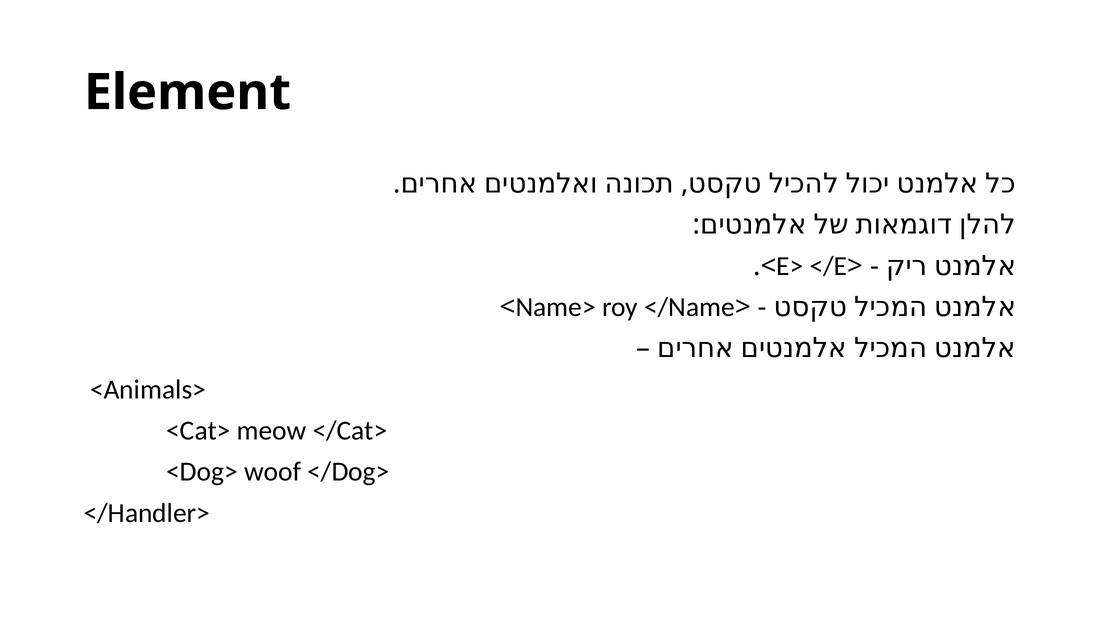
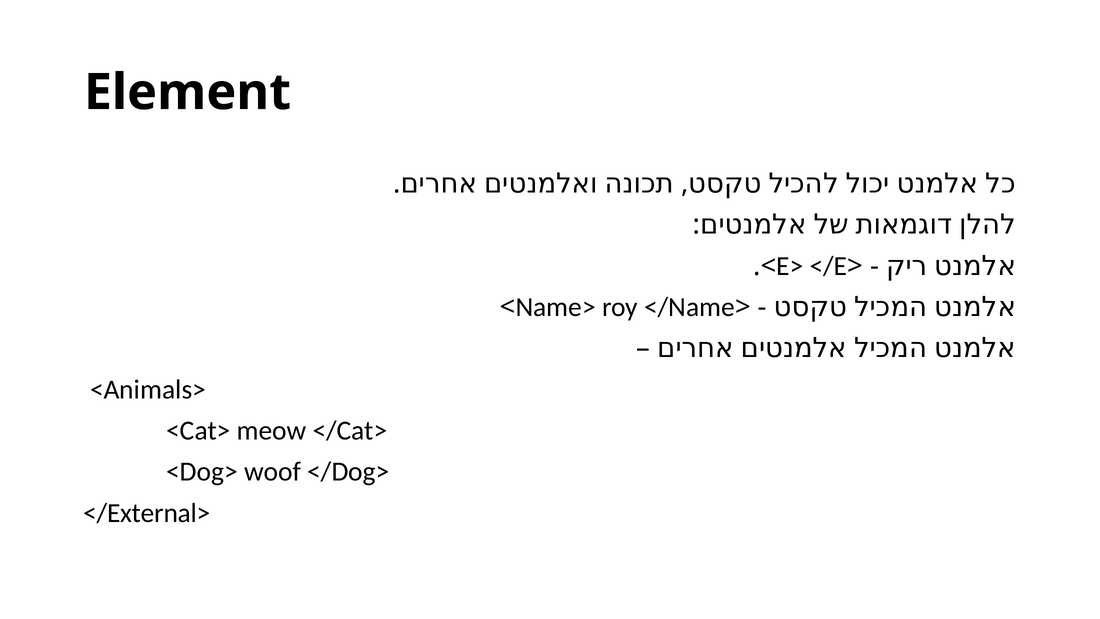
</Handler>: </Handler> -> </External> (147, 513)
